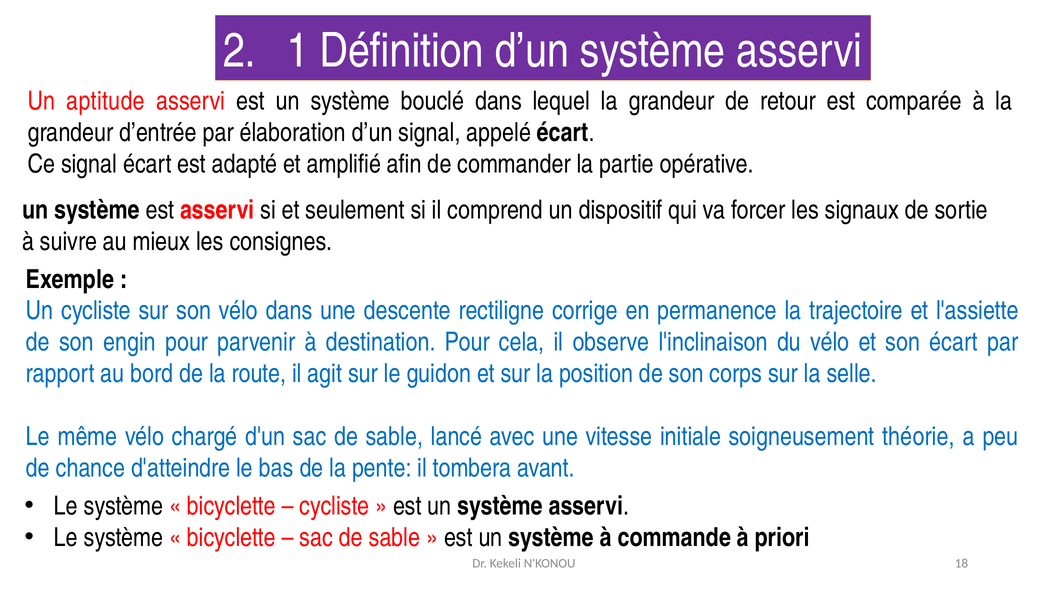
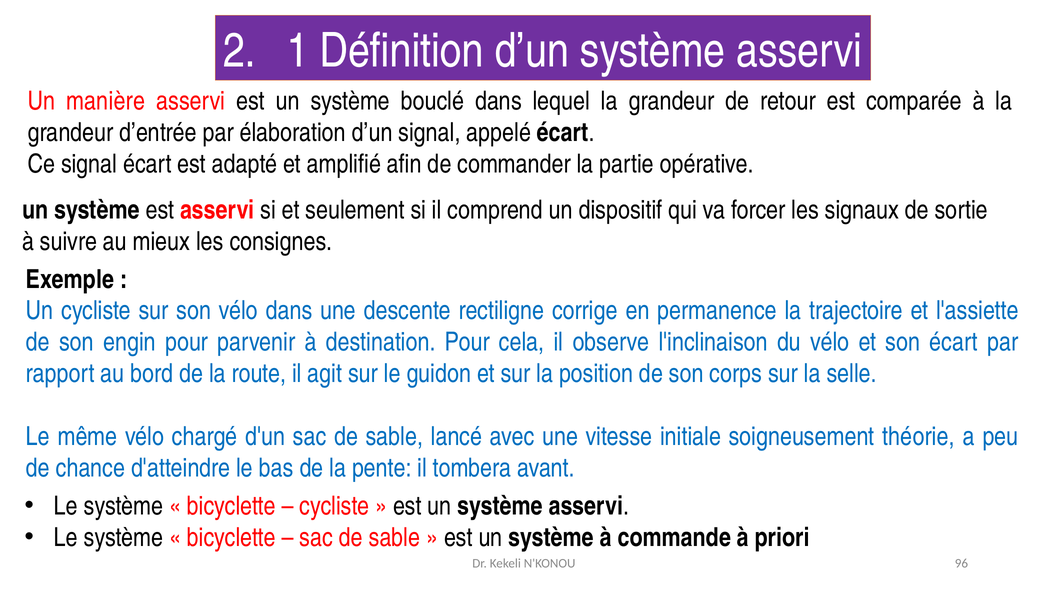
aptitude: aptitude -> manière (106, 101)
18: 18 -> 96 (961, 563)
